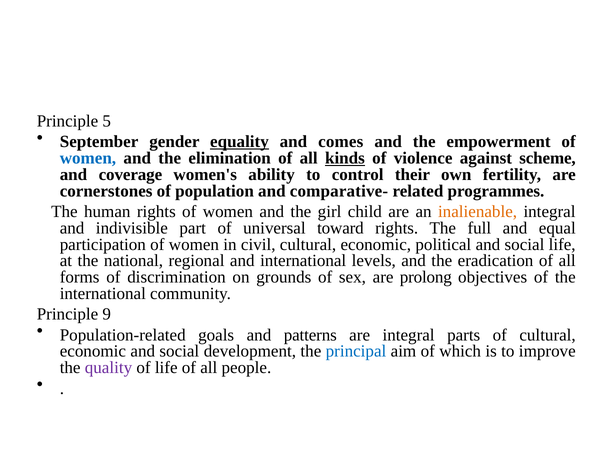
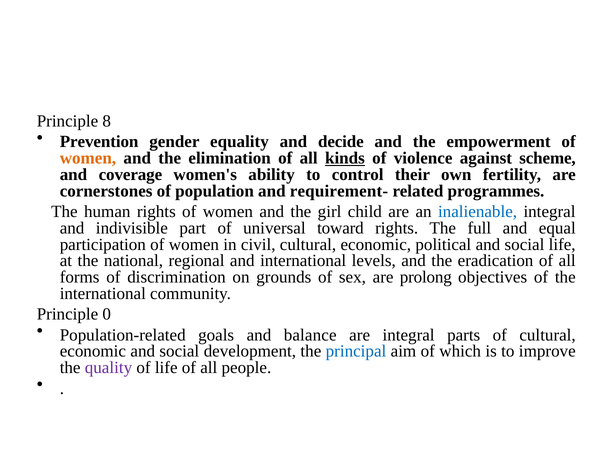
5: 5 -> 8 (107, 121)
September: September -> Prevention (99, 142)
equality underline: present -> none (239, 142)
comes: comes -> decide (341, 142)
women colour: blue -> orange (88, 158)
comparative-: comparative- -> requirement- (339, 191)
inalienable colour: orange -> blue (478, 212)
9: 9 -> 0 (107, 314)
patterns: patterns -> balance (310, 335)
